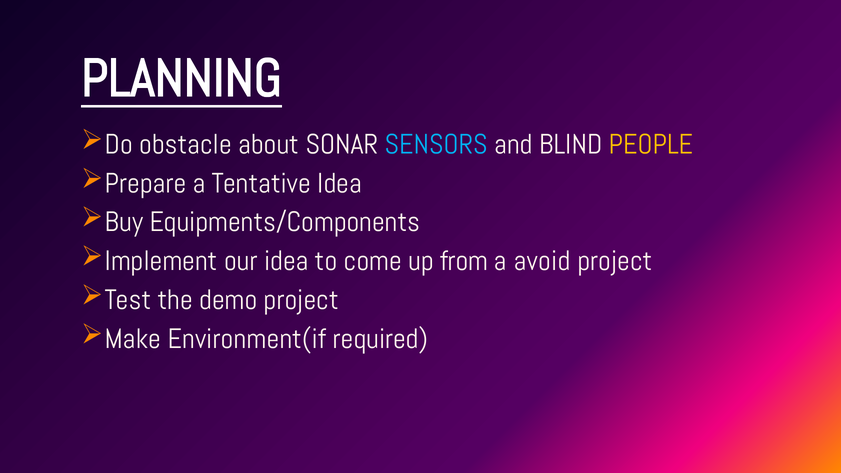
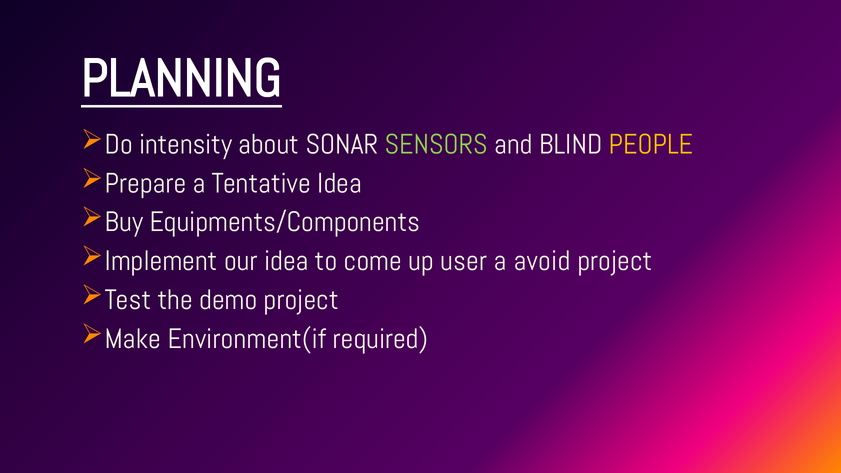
obstacle: obstacle -> intensity (186, 144)
SENSORS colour: light blue -> light green (436, 144)
from: from -> user (464, 261)
